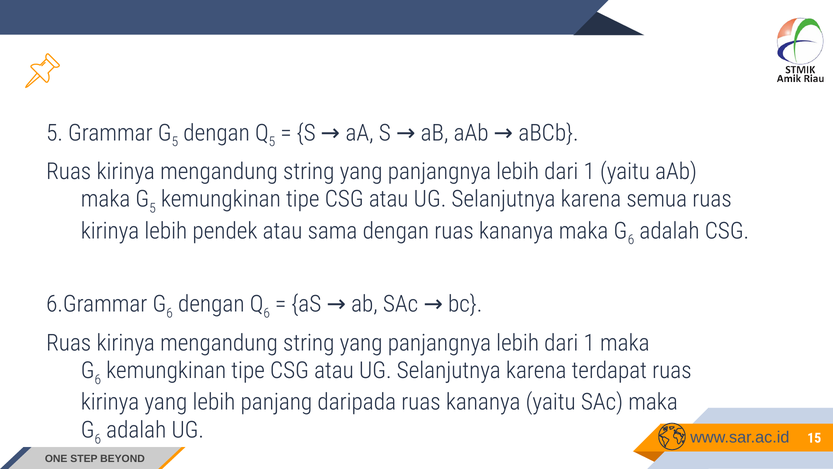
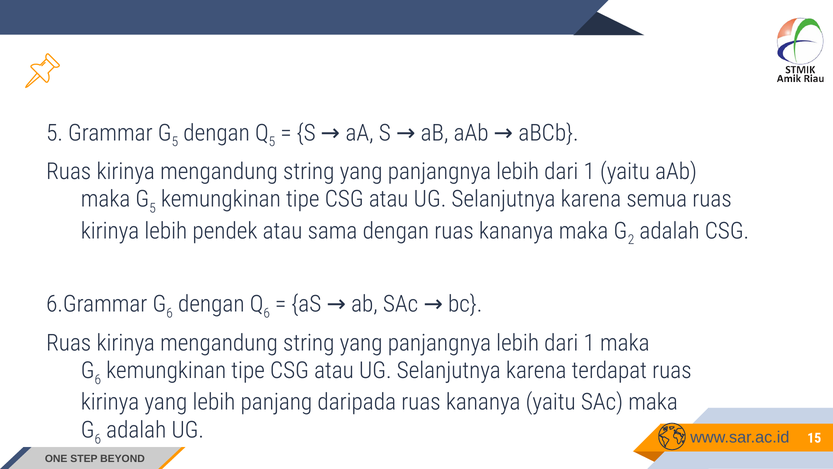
6: 6 -> 2 (631, 240)
